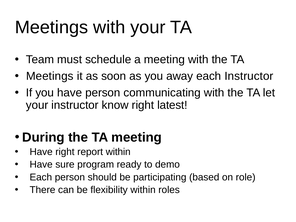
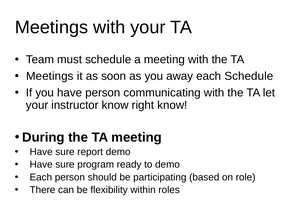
each Instructor: Instructor -> Schedule (249, 76)
right latest: latest -> know (172, 105)
right: right -> sure (65, 152)
report within: within -> demo (118, 152)
